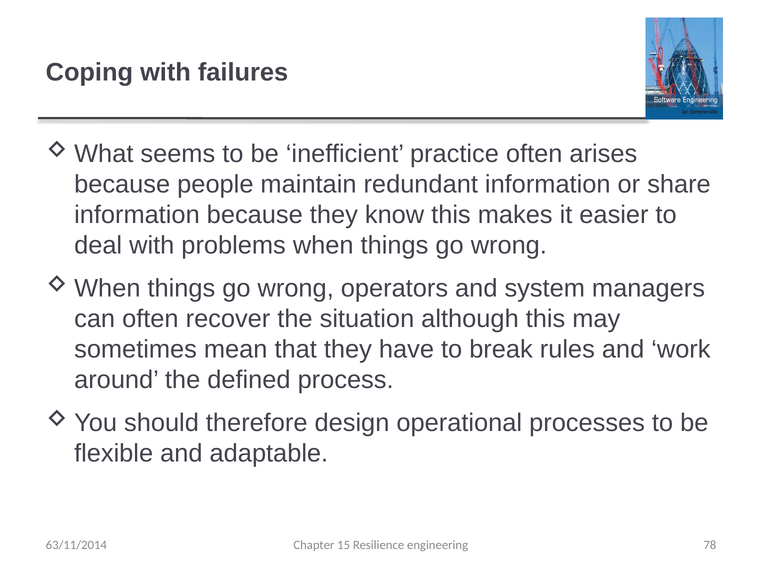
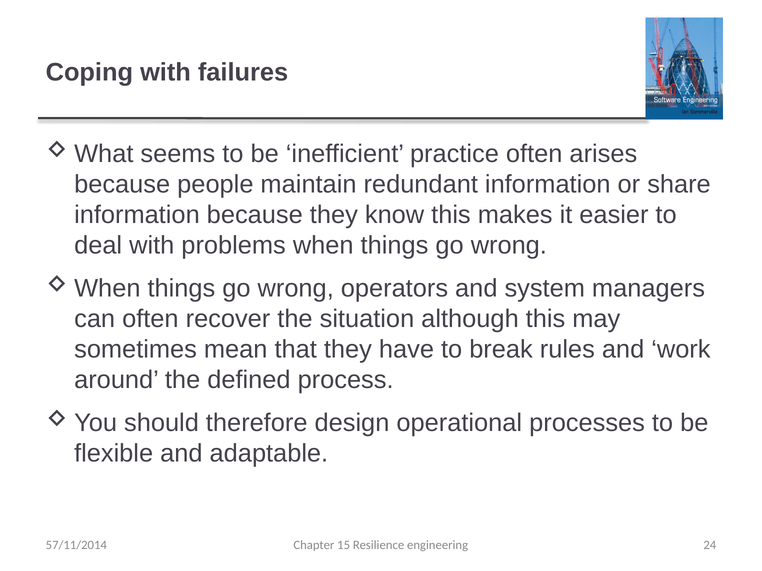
78: 78 -> 24 (710, 546)
63/11/2014: 63/11/2014 -> 57/11/2014 (76, 546)
